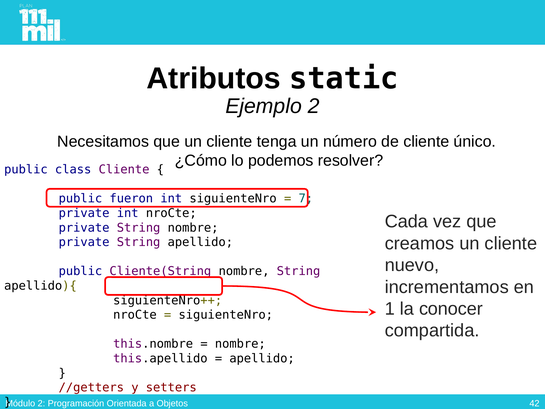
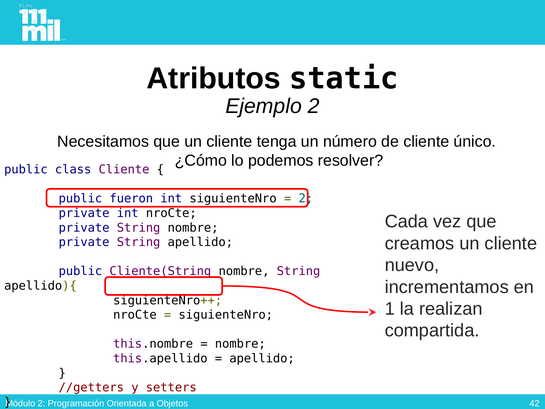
7: 7 -> 2 (306, 199)
conocer: conocer -> realizan (451, 309)
